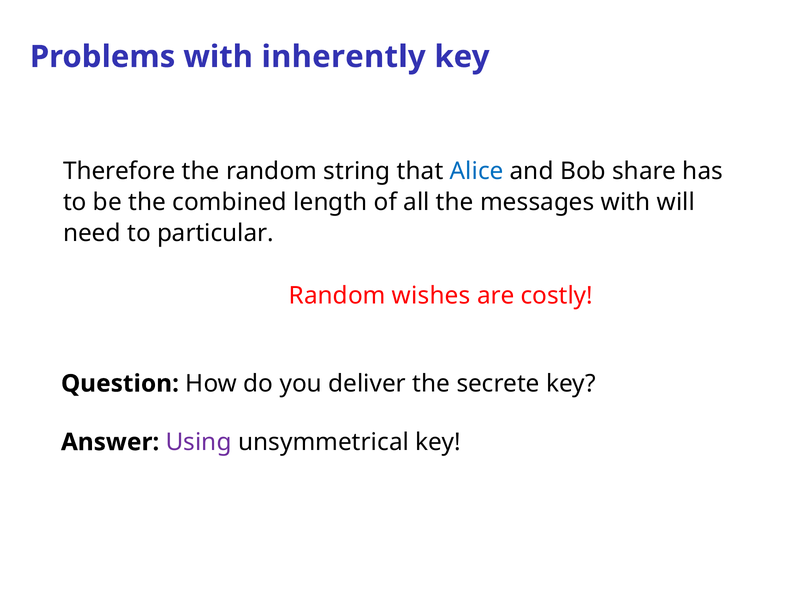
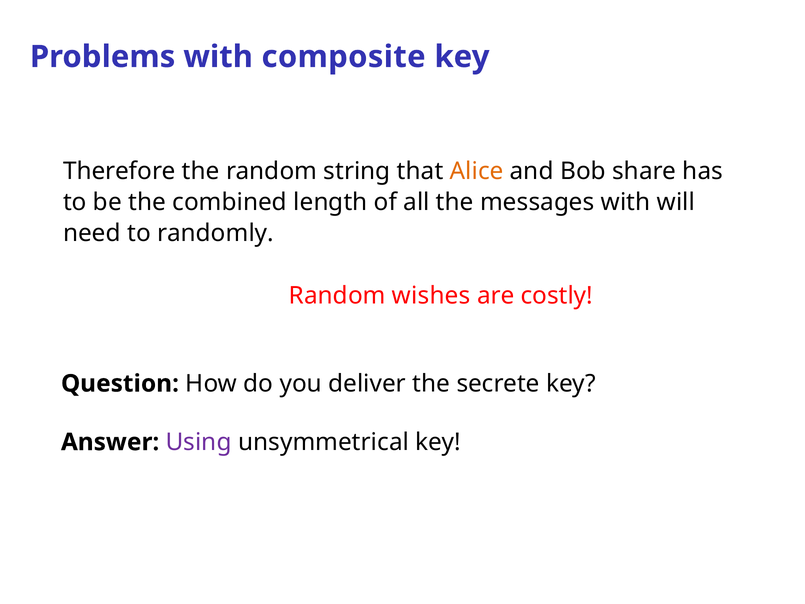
inherently: inherently -> composite (344, 57)
Alice colour: blue -> orange (477, 171)
particular: particular -> randomly (215, 233)
